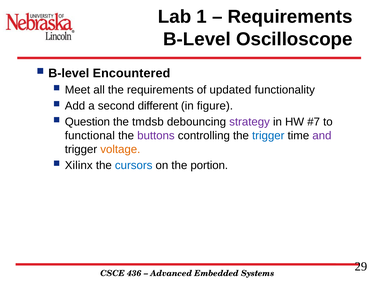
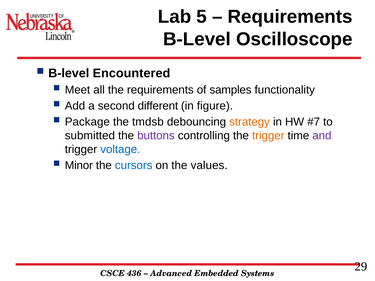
1: 1 -> 5 (202, 17)
updated: updated -> samples (231, 90)
Question: Question -> Package (87, 122)
strategy colour: purple -> orange (250, 122)
functional: functional -> submitted (90, 136)
trigger colour: blue -> orange (268, 136)
voltage colour: orange -> blue (120, 149)
Xilinx: Xilinx -> Minor (79, 165)
portion: portion -> values (209, 165)
